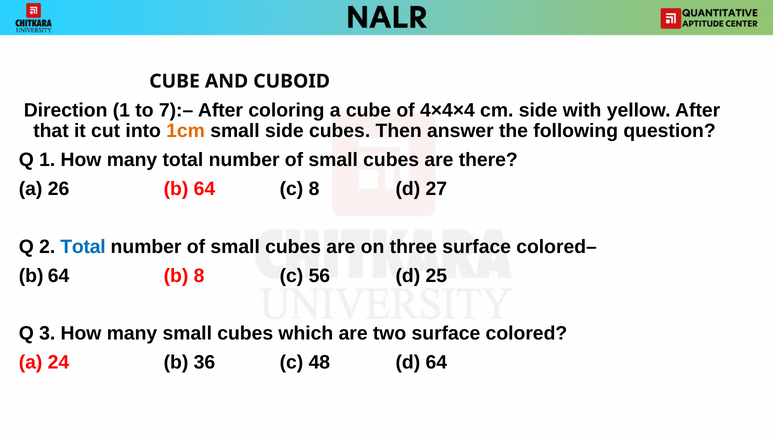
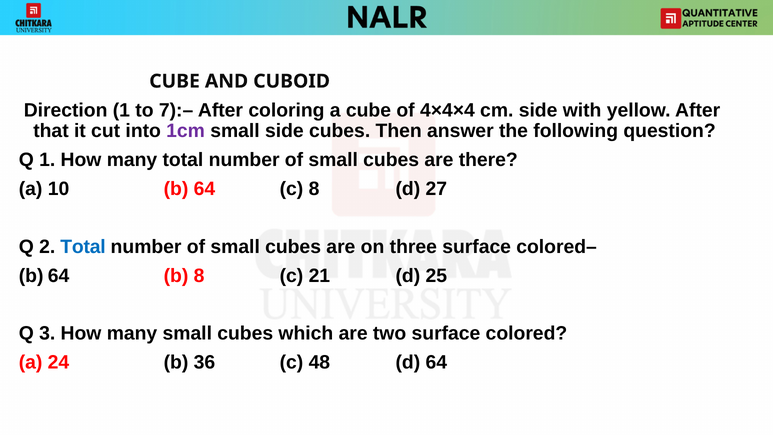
1cm colour: orange -> purple (186, 131)
26: 26 -> 10 (59, 189)
56: 56 -> 21 (319, 276)
